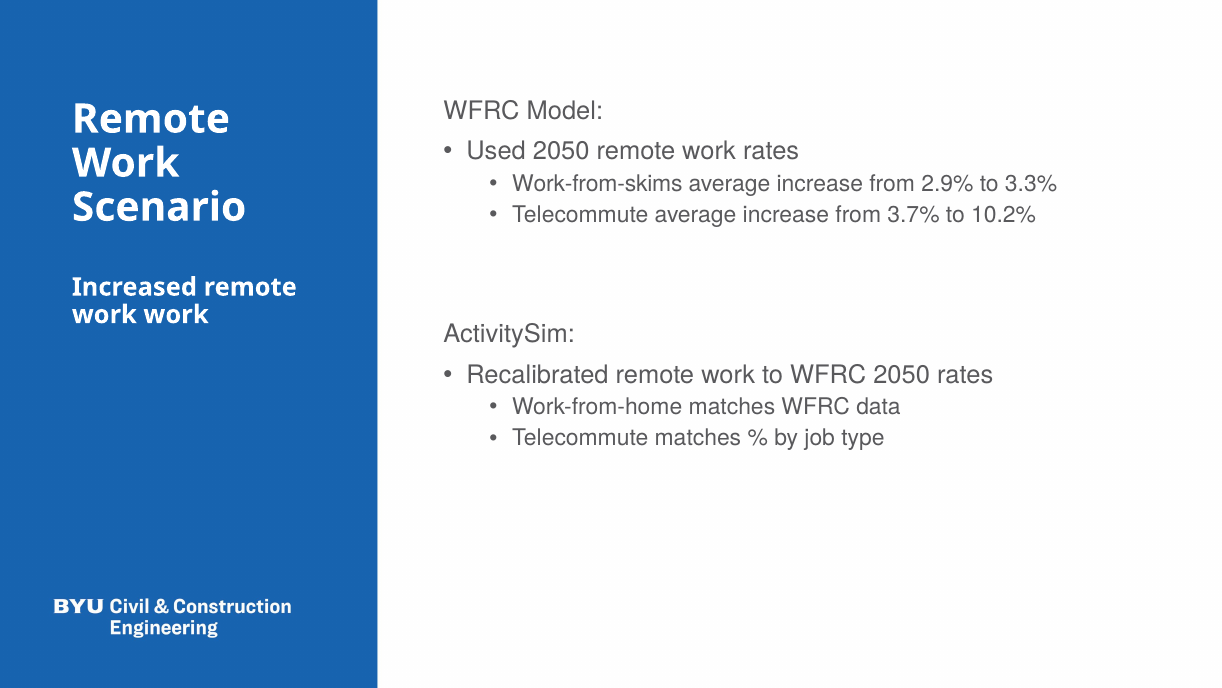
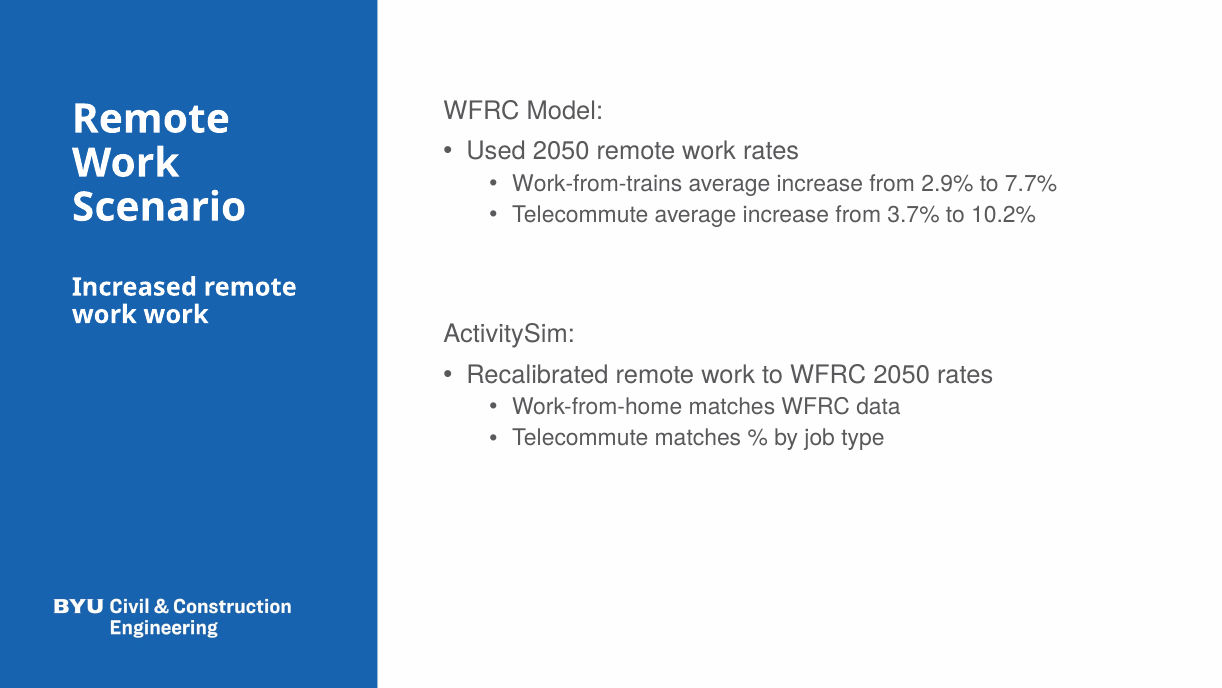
Work-from-skims: Work-from-skims -> Work-from-trains (597, 184)
3.3%: 3.3% -> 7.7% (1031, 184)
